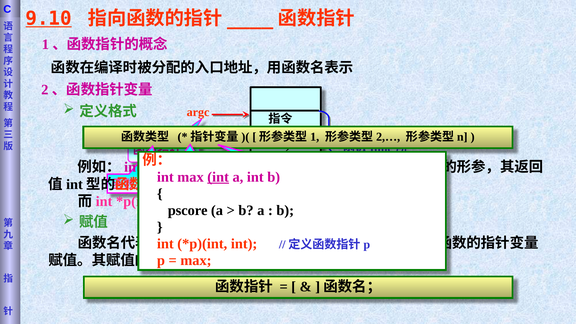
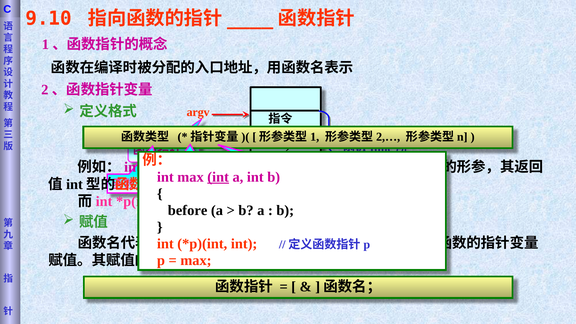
9.10 underline: present -> none (49, 19)
argc: argc -> argv (198, 112)
pscore: pscore -> before (188, 210)
